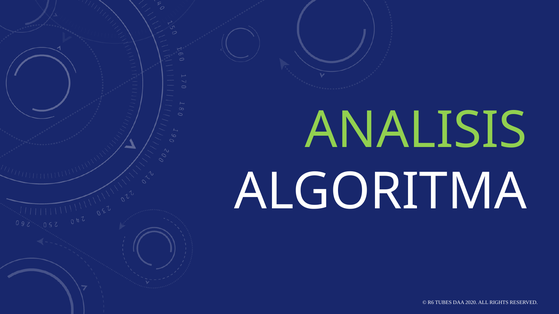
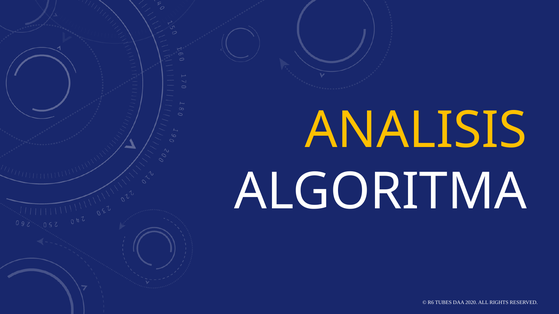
ANALISIS colour: light green -> yellow (416, 131)
